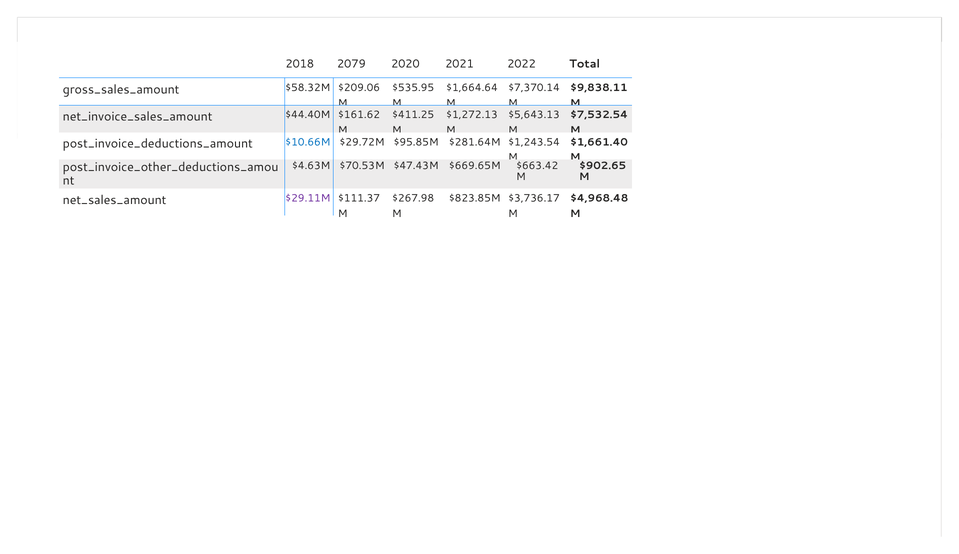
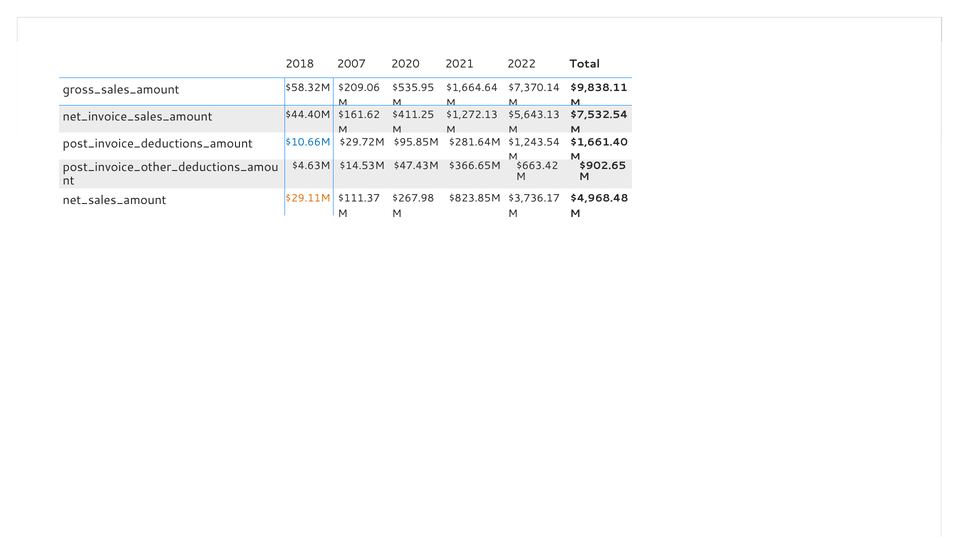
2079: 2079 -> 2007 (351, 64)
$70.53M: $70.53M -> $14.53M (362, 166)
$669.65M: $669.65M -> $366.65M (475, 166)
$29.11M colour: purple -> orange (308, 199)
